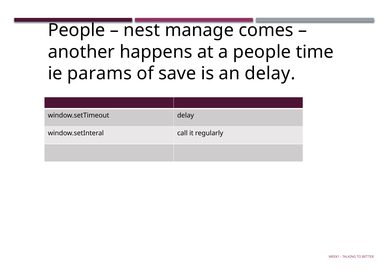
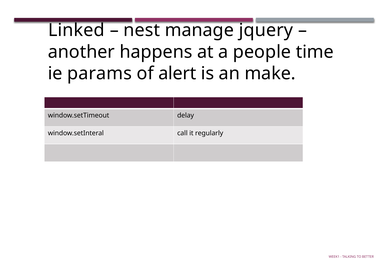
People: People -> Linked (76, 30)
comes: comes -> jquery (266, 30)
save: save -> alert (177, 73)
an delay: delay -> make (270, 73)
